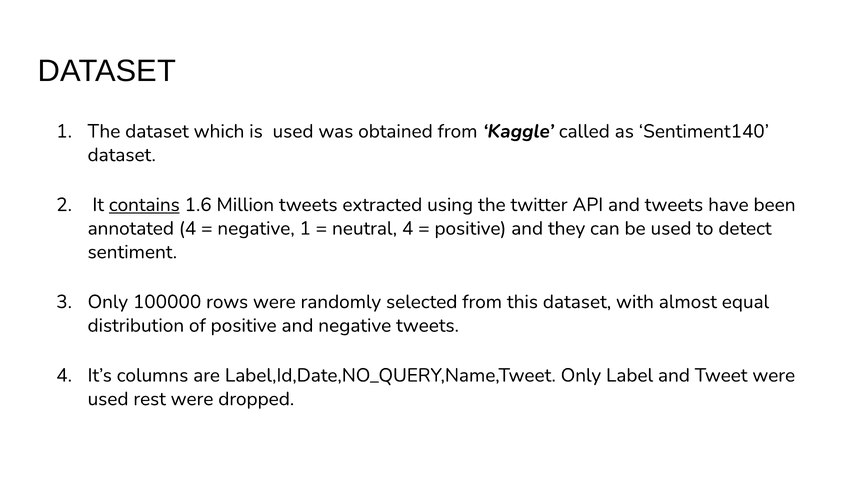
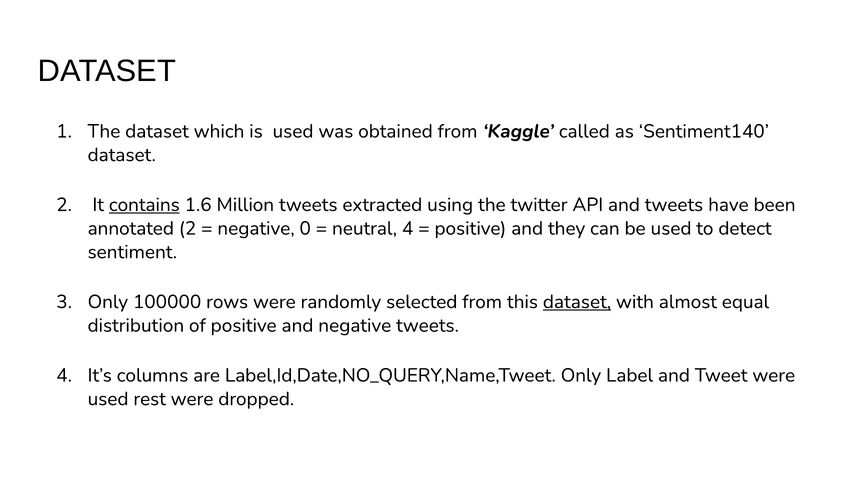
annotated 4: 4 -> 2 (188, 228)
negative 1: 1 -> 0 (305, 228)
dataset underline: none -> present (577, 302)
